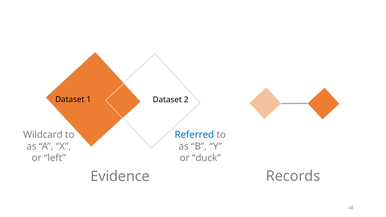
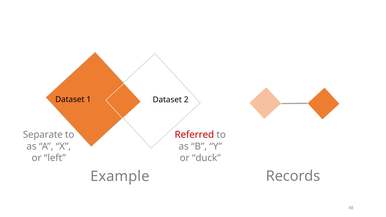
Wildcard: Wildcard -> Separate (43, 135)
Referred colour: blue -> red (194, 135)
Evidence: Evidence -> Example (120, 176)
